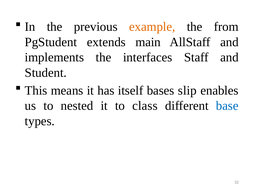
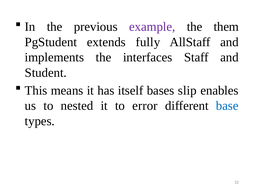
example colour: orange -> purple (152, 27)
from: from -> them (226, 27)
main: main -> fully (148, 42)
class: class -> error (145, 105)
